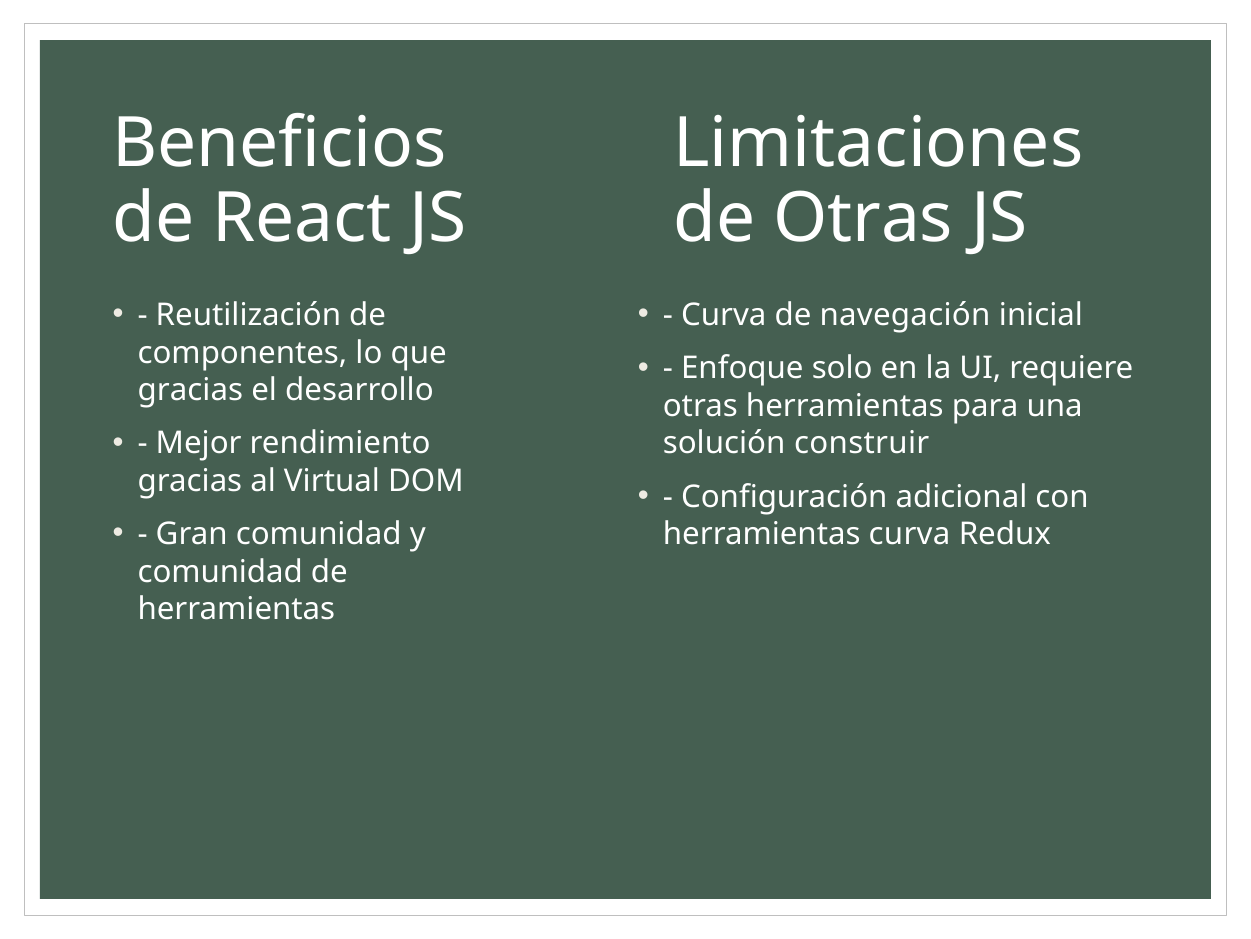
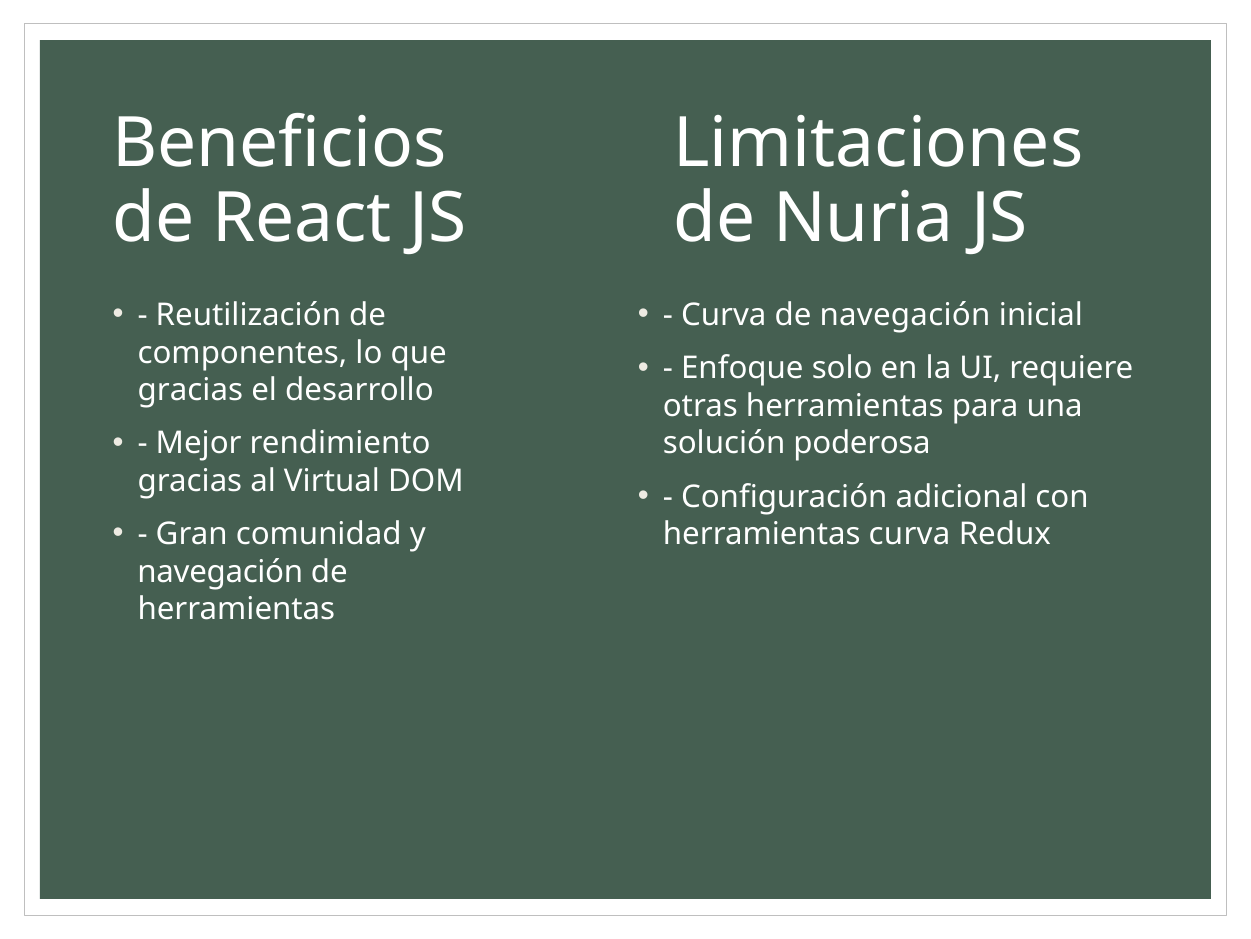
de Otras: Otras -> Nuria (863, 219)
construir: construir -> poderosa (862, 443)
comunidad: comunidad -> navegación (220, 571)
